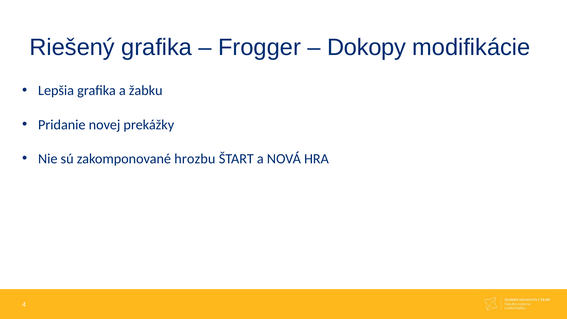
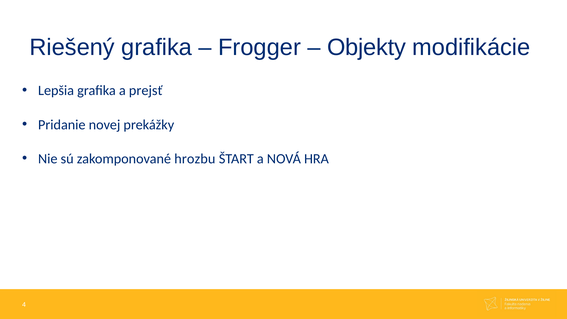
Dokopy: Dokopy -> Objekty (367, 47)
žabku: žabku -> prejsť (146, 91)
